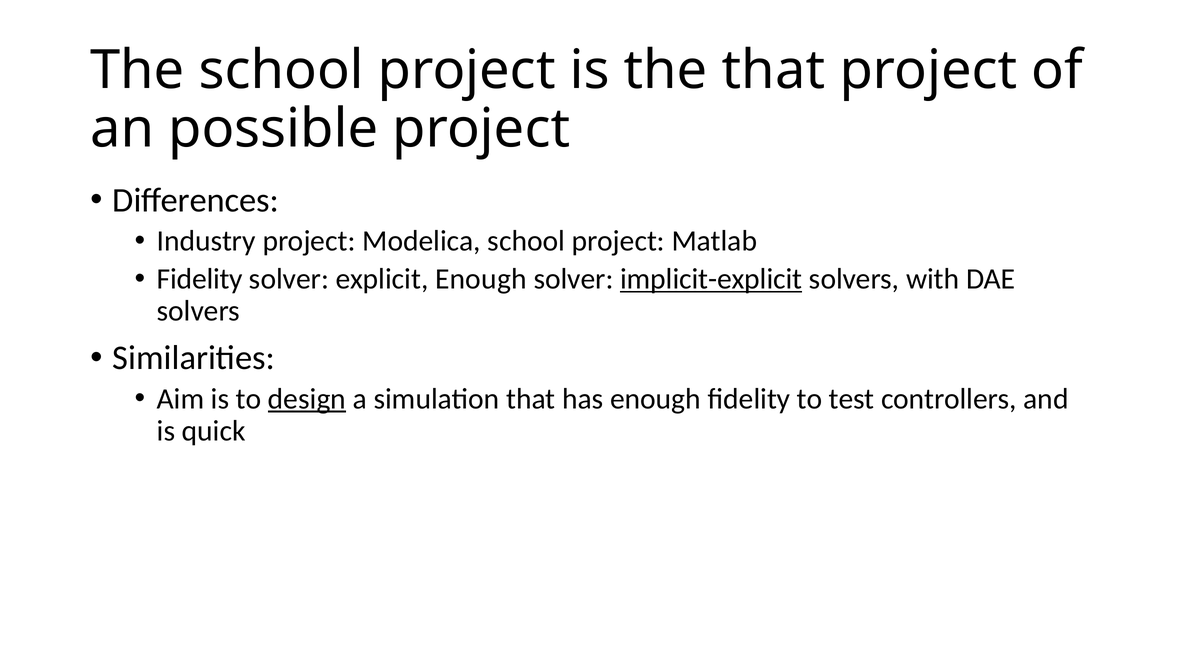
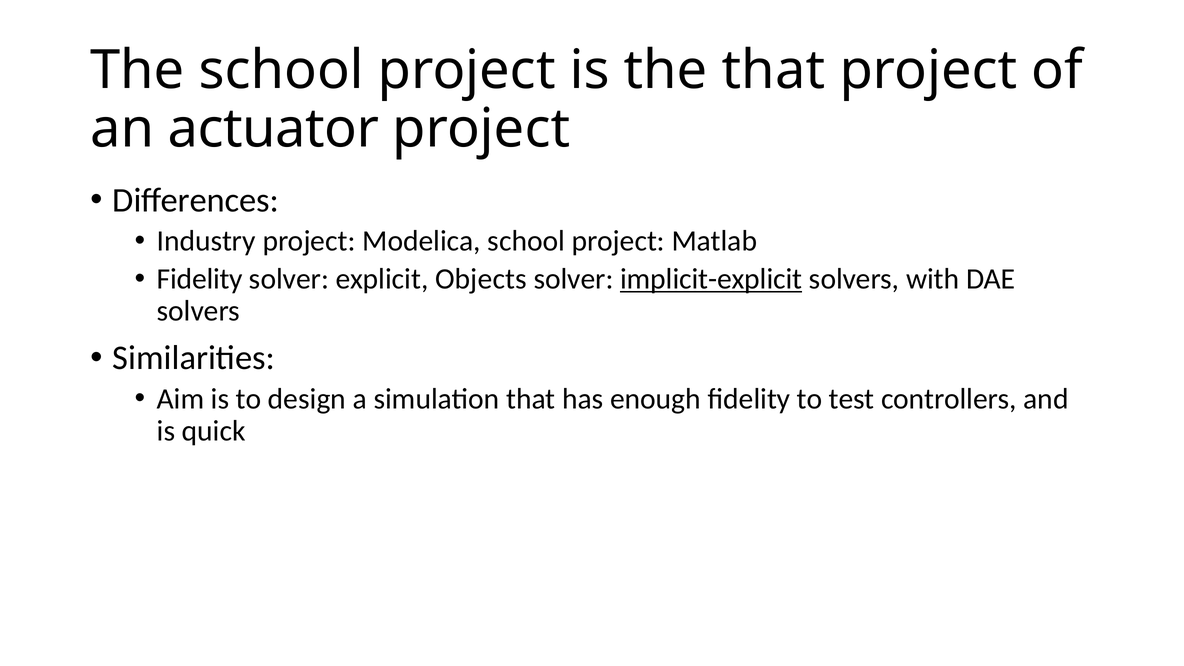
possible: possible -> actuator (274, 129)
explicit Enough: Enough -> Objects (481, 279)
design underline: present -> none (307, 399)
